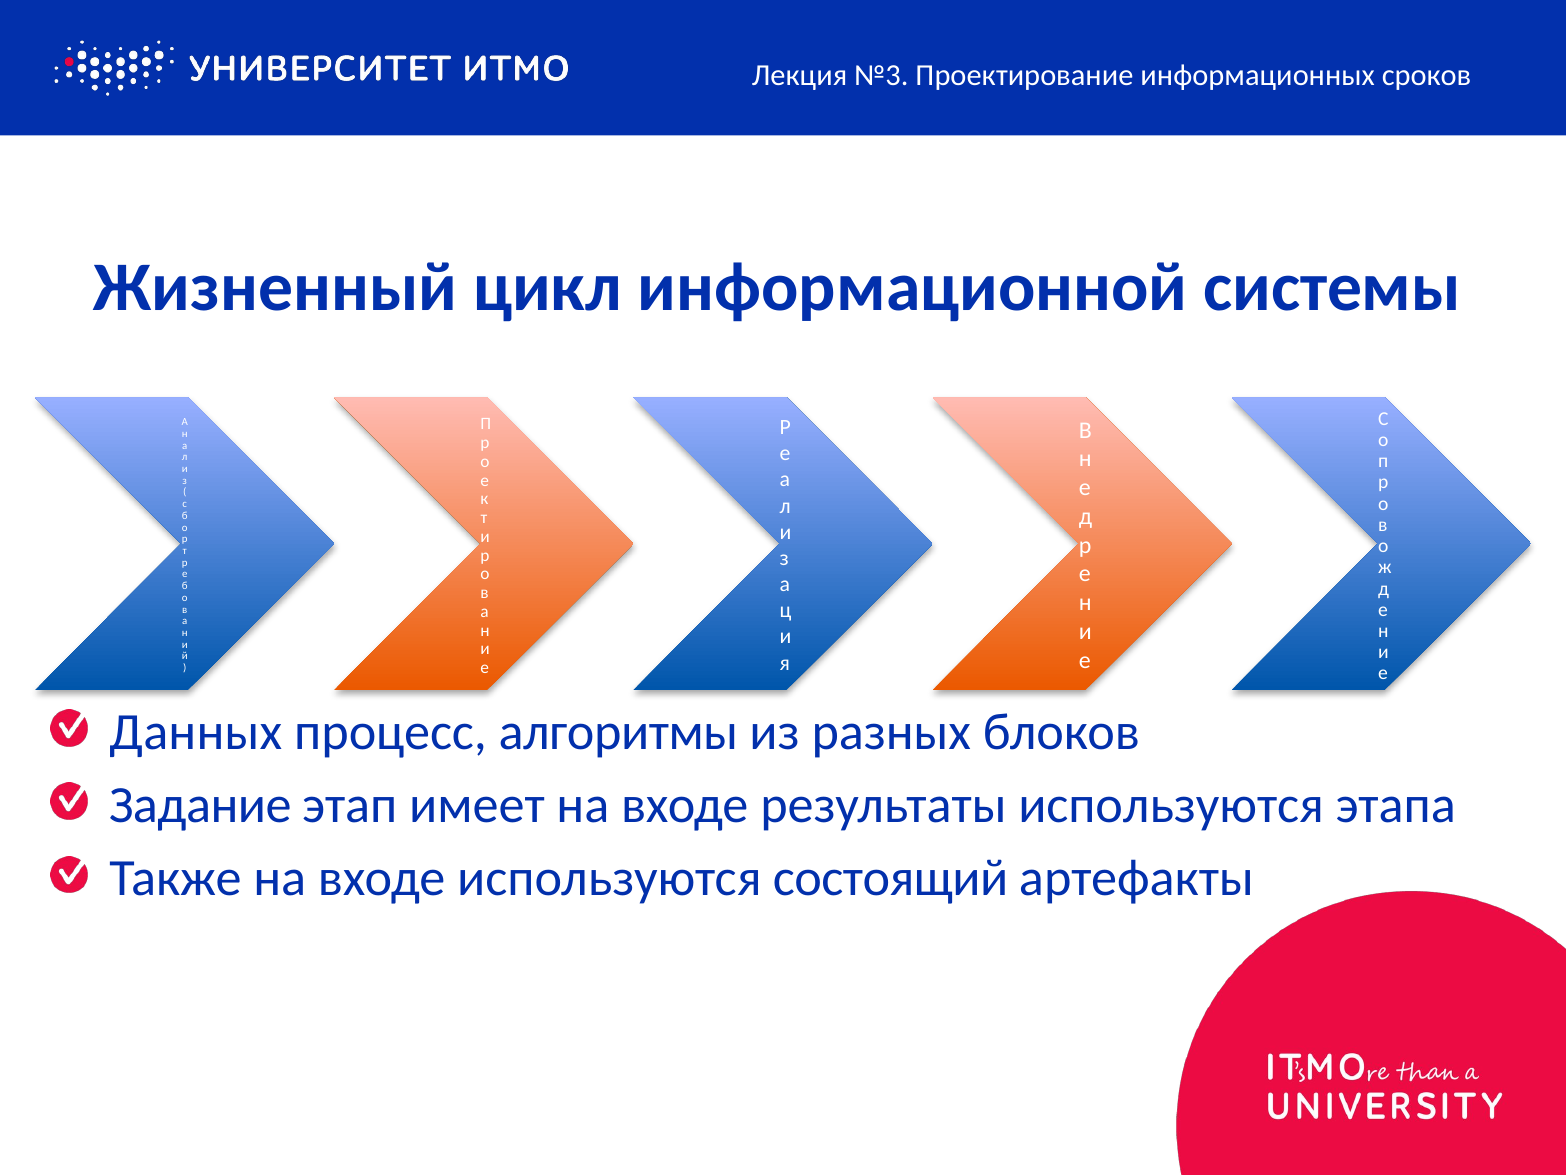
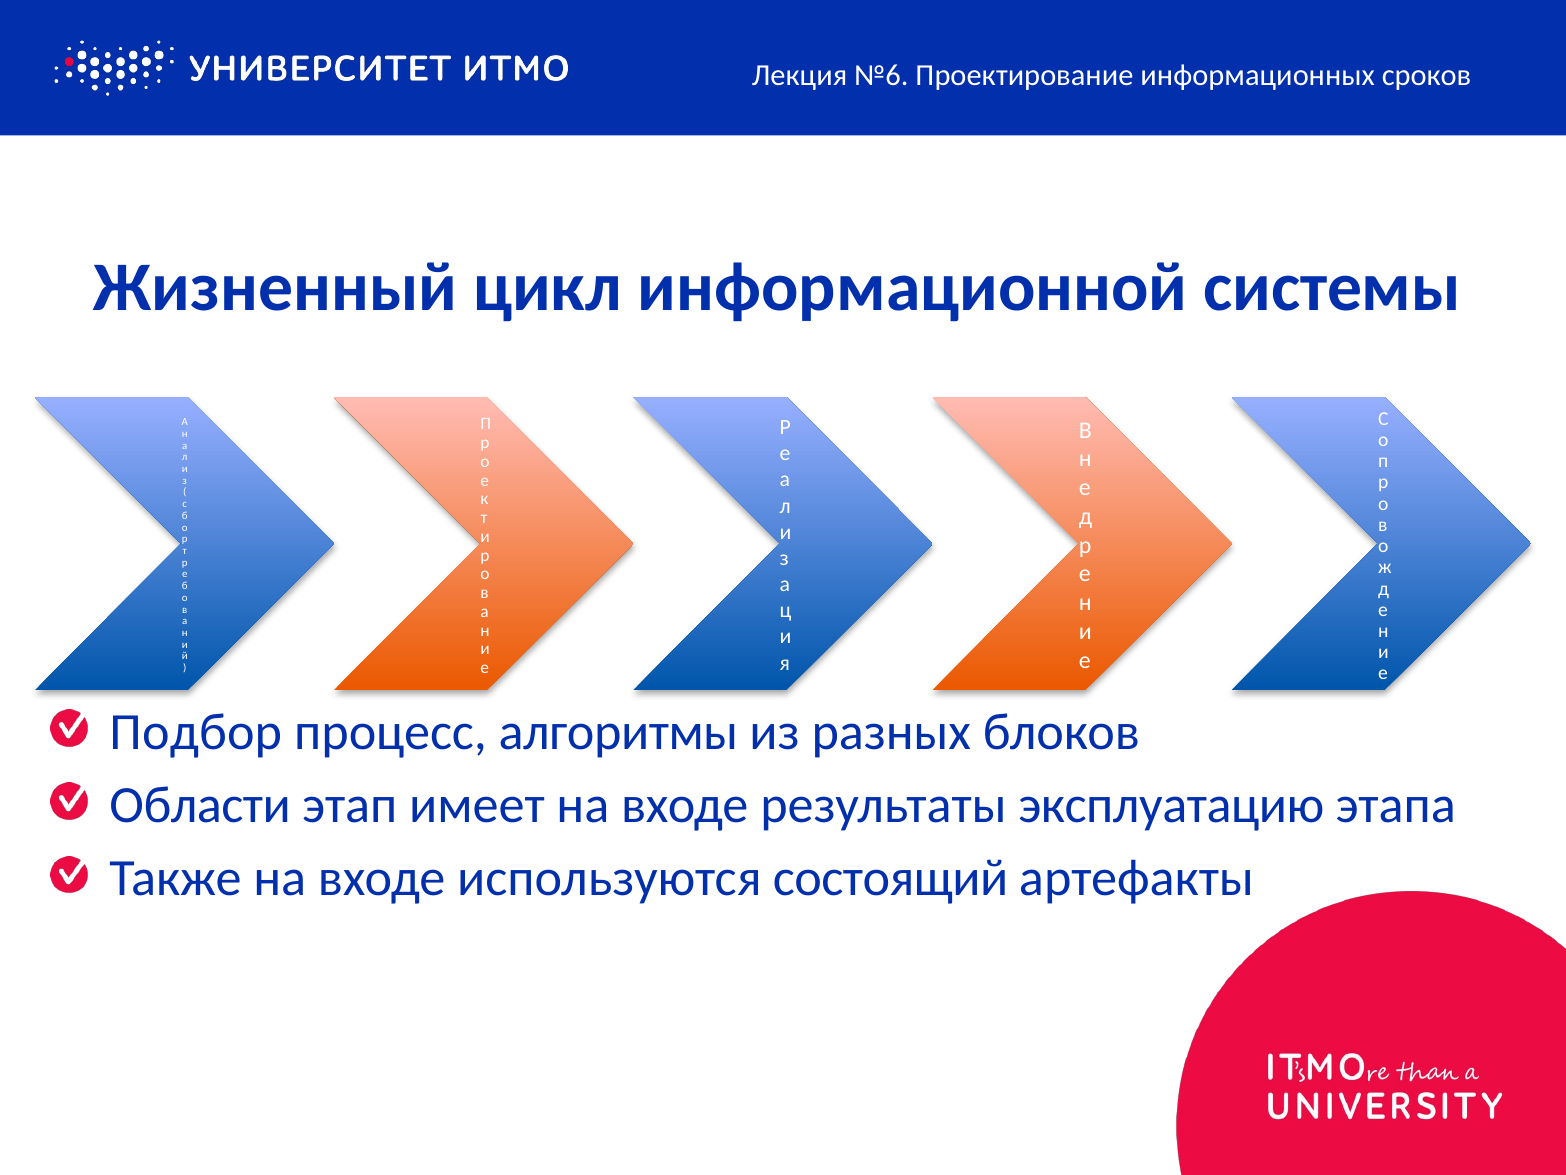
№3: №3 -> №6 (881, 76)
Данных: Данных -> Подбор (196, 732)
Задание: Задание -> Области (200, 805)
результаты используются: используются -> эксплуатацию (1171, 805)
